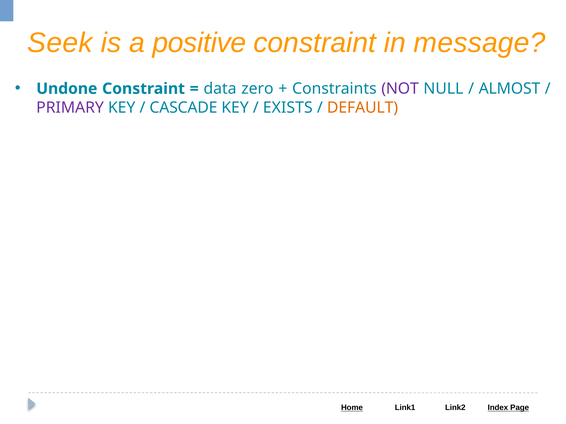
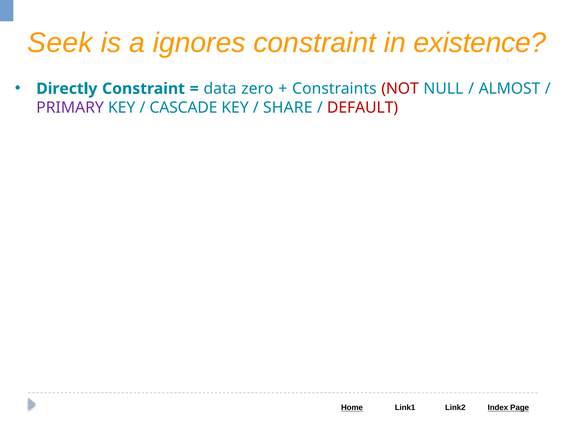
positive: positive -> ignores (199, 43)
message: message -> existence (480, 43)
Undone: Undone -> Directly (67, 89)
NOT colour: purple -> red (400, 89)
EXISTS: EXISTS -> SHARE (288, 108)
DEFAULT colour: orange -> red (363, 108)
